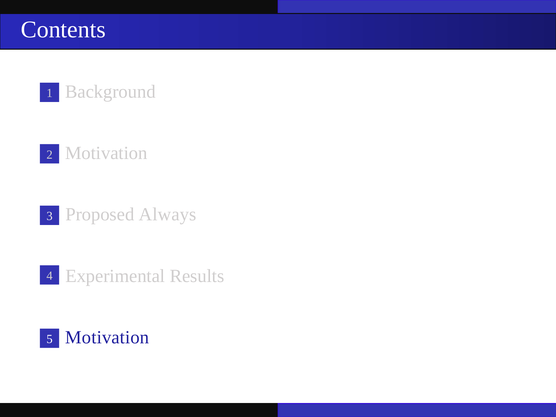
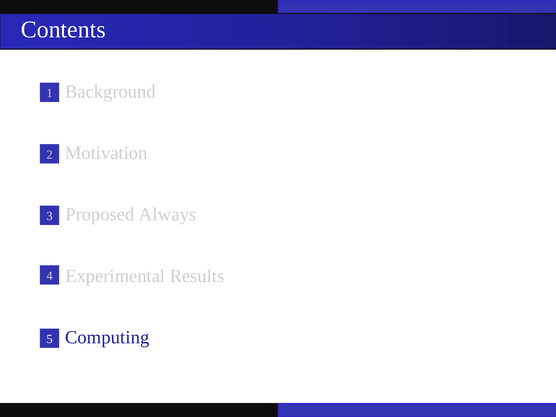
Motivation: Motivation -> Computing (107, 337)
